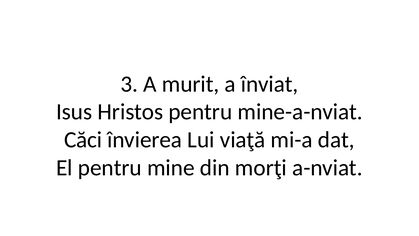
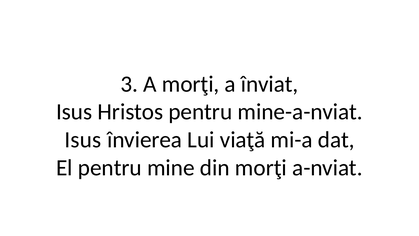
A murit: murit -> morţi (191, 84)
Căci: Căci -> Isus (83, 140)
